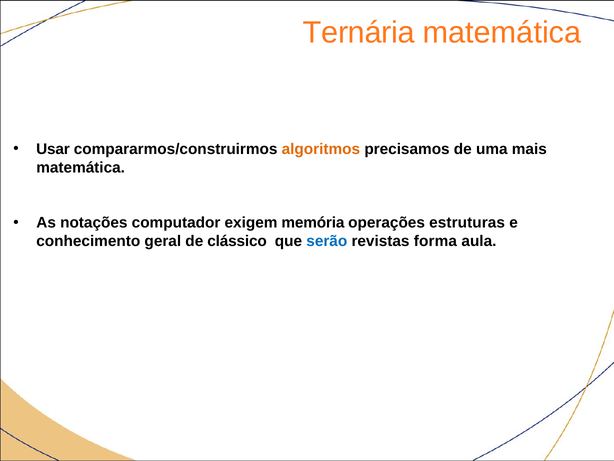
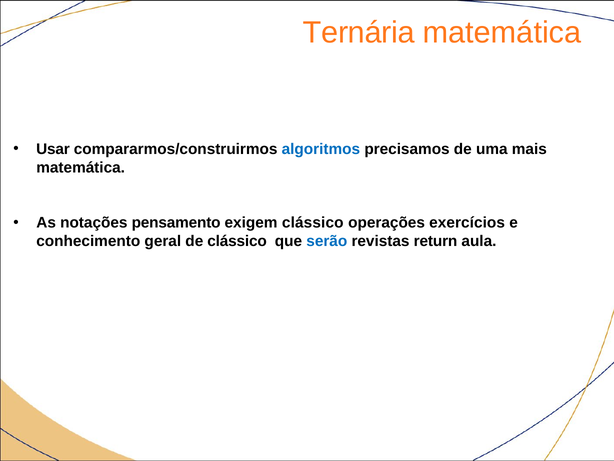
algoritmos colour: orange -> blue (321, 149)
computador: computador -> pensamento (176, 223)
exigem memória: memória -> clássico (313, 223)
estruturas: estruturas -> exercícios (467, 223)
forma: forma -> return (436, 241)
